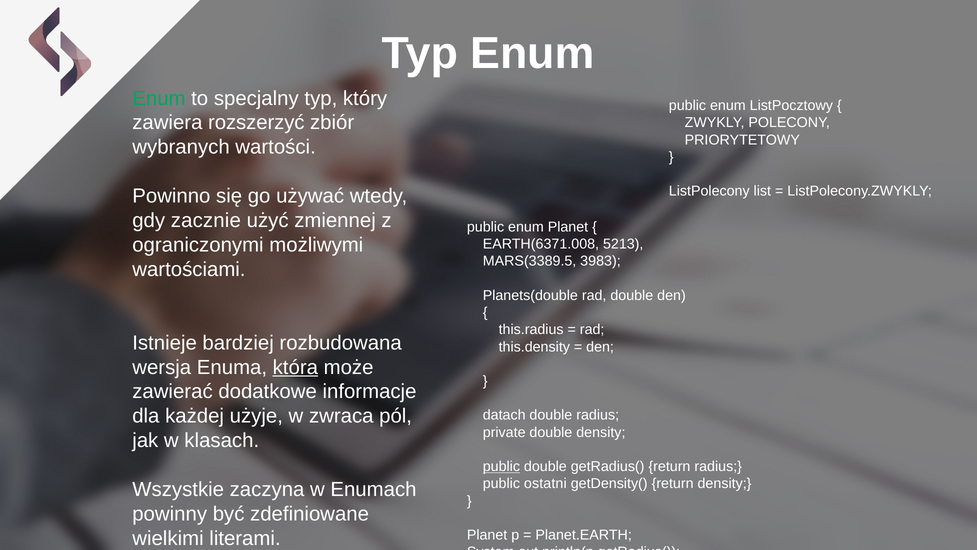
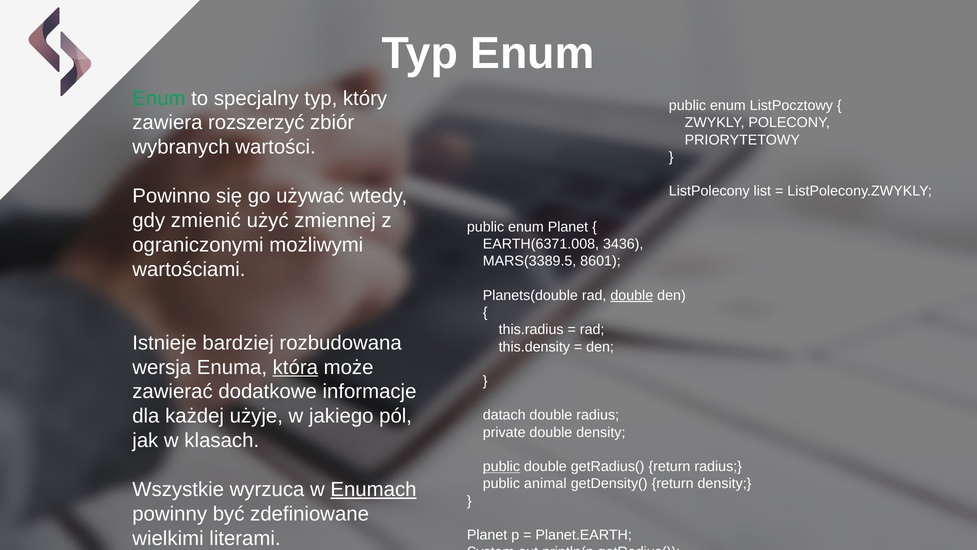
zacznie: zacznie -> zmienić (206, 220)
5213: 5213 -> 3436 (623, 244)
3983: 3983 -> 8601 (600, 261)
double underline: none -> present (632, 295)
zwraca: zwraca -> jakiego (341, 416)
ostatni: ostatni -> animal (545, 483)
zaczyna: zaczyna -> wyrzuca (267, 489)
Enumach underline: none -> present (374, 489)
